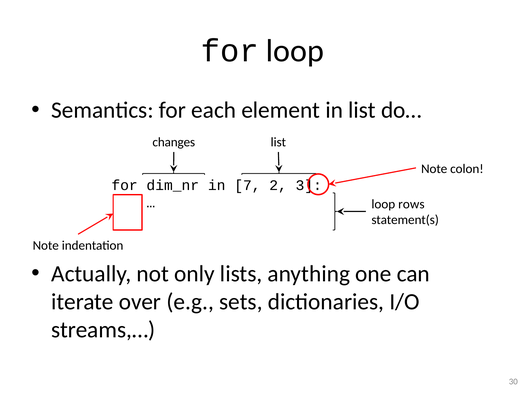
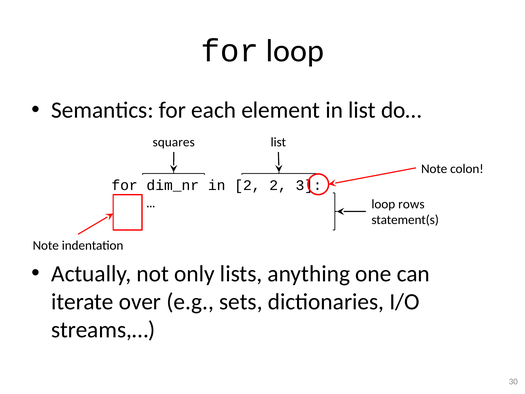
changes: changes -> squares (174, 142)
in 7: 7 -> 2 (247, 185)
